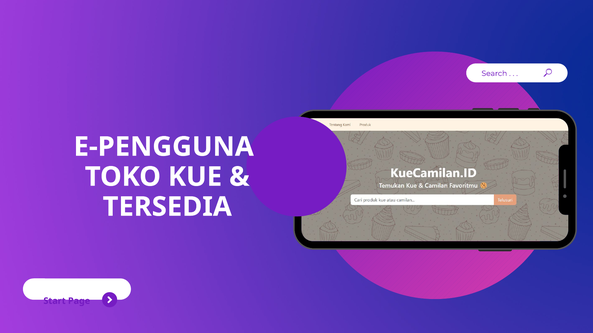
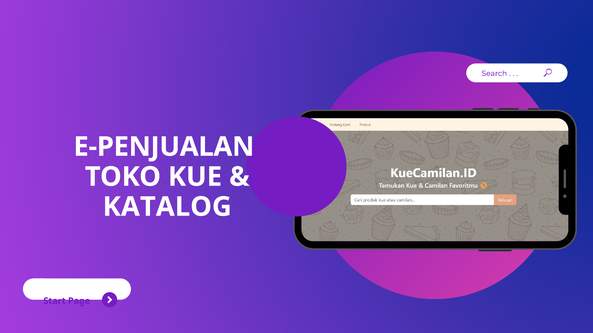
E-PENGGUNA: E-PENGGUNA -> E-PENJUALAN (164, 147)
TERSEDIA: TERSEDIA -> KATALOG (167, 207)
